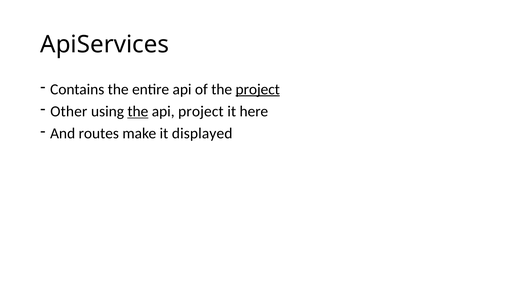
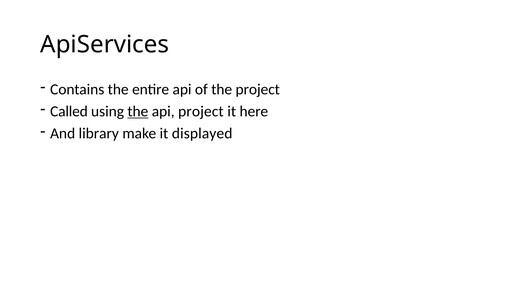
project underline: present -> none (258, 89)
Other: Other -> Called (69, 111)
routes: routes -> library (99, 134)
